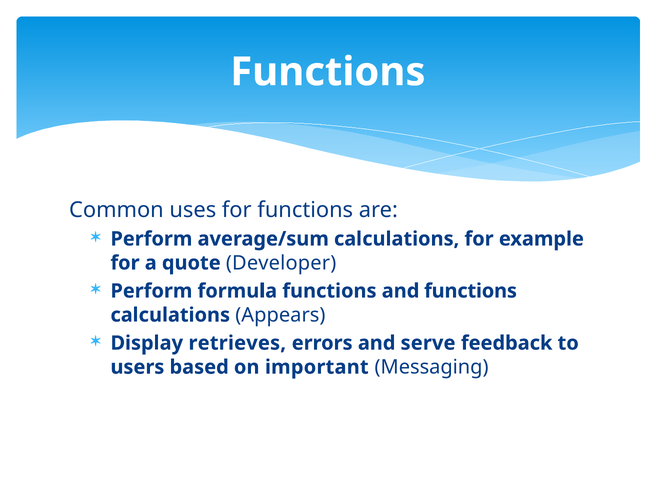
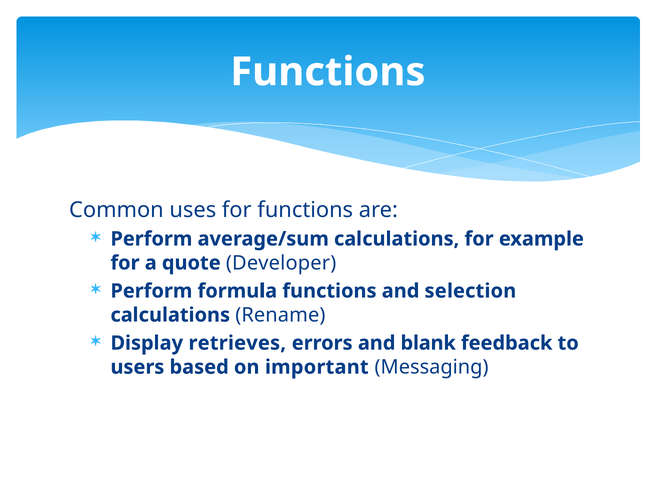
and functions: functions -> selection (470, 291)
Appears: Appears -> Rename (280, 315)
serve: serve -> blank (428, 343)
